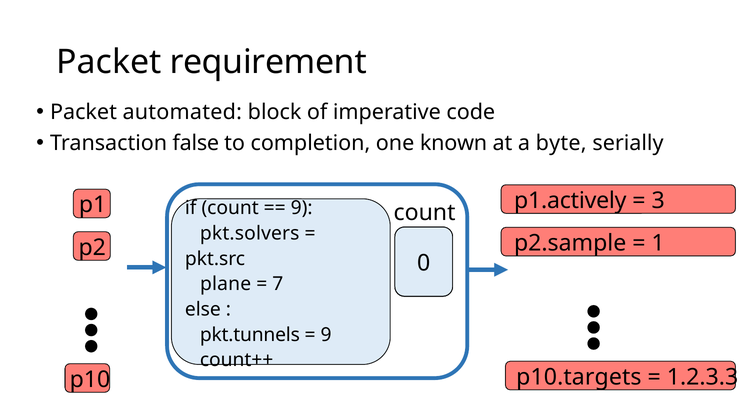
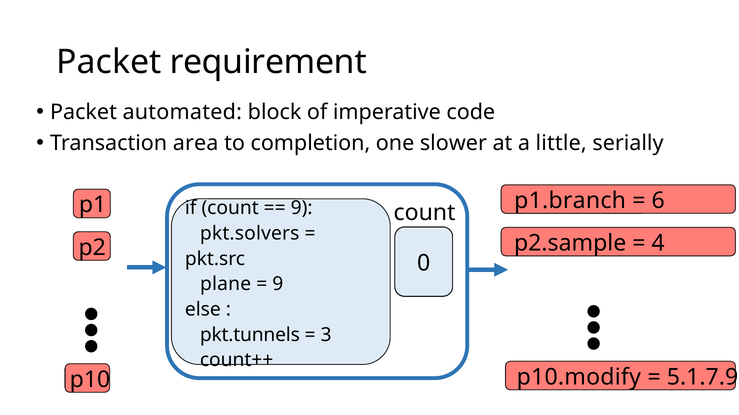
false: false -> area (196, 143)
known: known -> slower (453, 143)
byte: byte -> little (561, 143)
p1.actively: p1.actively -> p1.branch (570, 201)
3: 3 -> 6 (658, 201)
1: 1 -> 4 (658, 243)
7: 7 -> 9 (278, 285)
9: 9 -> 3 (326, 335)
p10.targets: p10.targets -> p10.modify (579, 378)
1.2.3.3: 1.2.3.3 -> 5.1.7.9 (703, 378)
